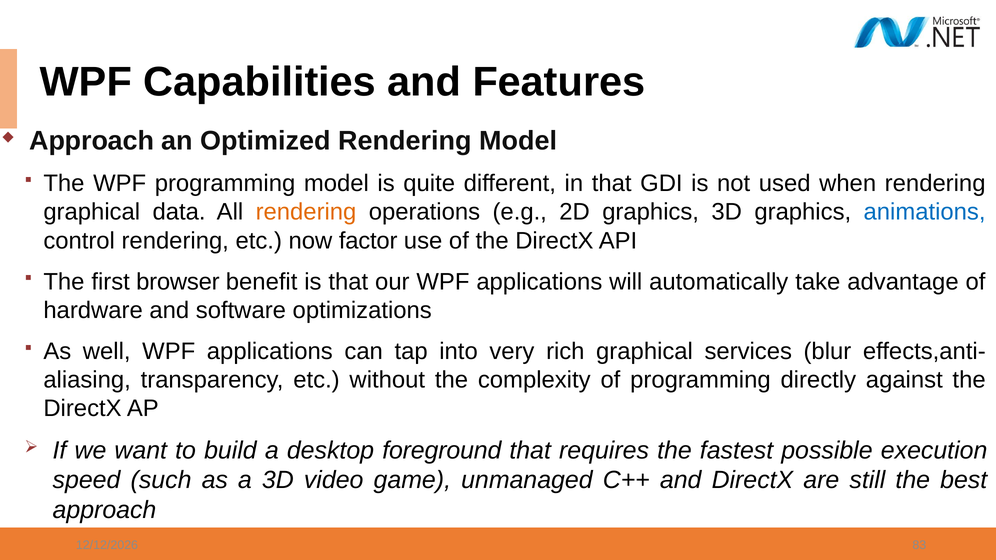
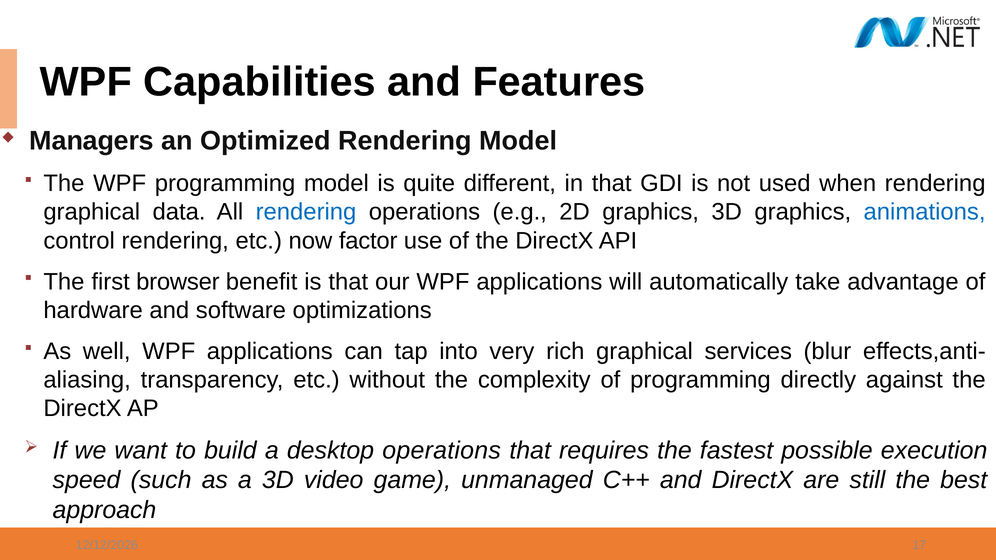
Approach: Approach -> Managers (92, 141)
rendering colour: orange -> blue (306, 212)
desktop foreground: foreground -> operations (442, 451)
83: 83 -> 17 (919, 545)
